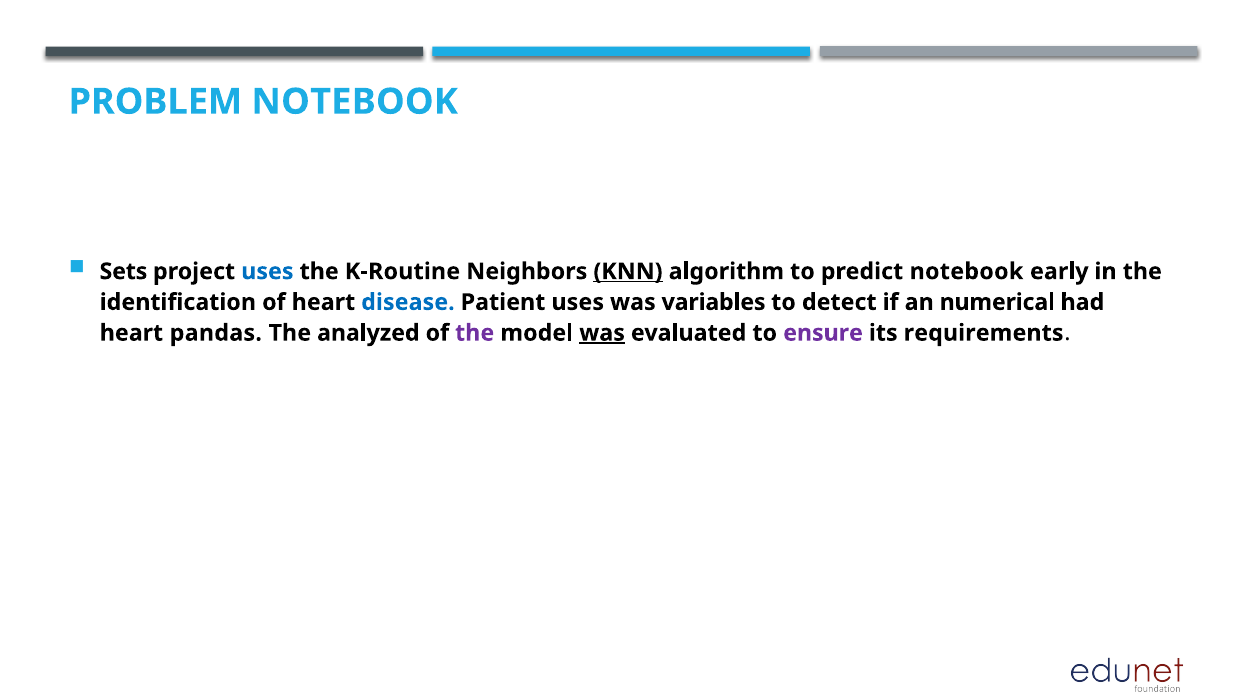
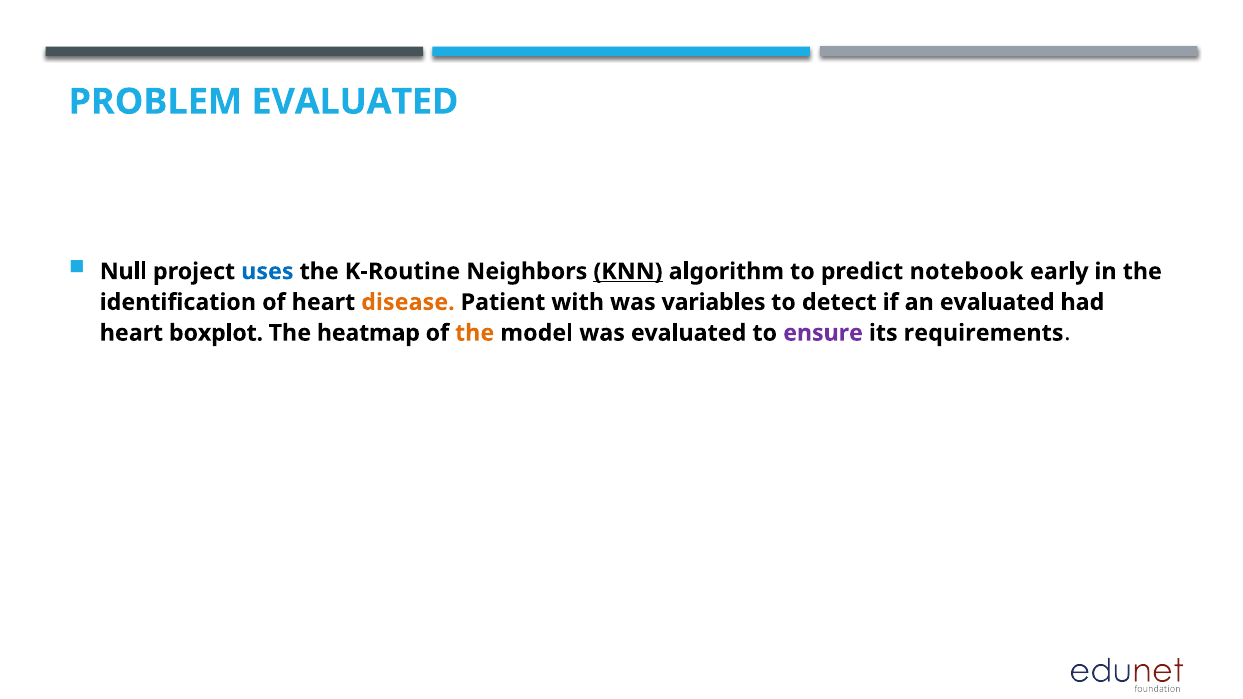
PROBLEM NOTEBOOK: NOTEBOOK -> EVALUATED (355, 102)
Sets: Sets -> Null (123, 272)
disease colour: blue -> orange (408, 302)
Patient uses: uses -> with (578, 302)
an numerical: numerical -> evaluated (997, 302)
pandas: pandas -> boxplot (216, 333)
analyzed: analyzed -> heatmap (368, 333)
the colour: purple -> orange (475, 333)
was underline: present -> none (602, 333)
